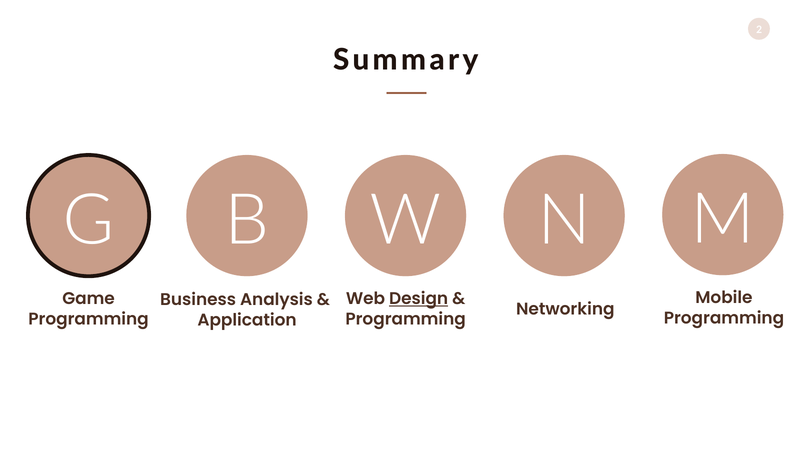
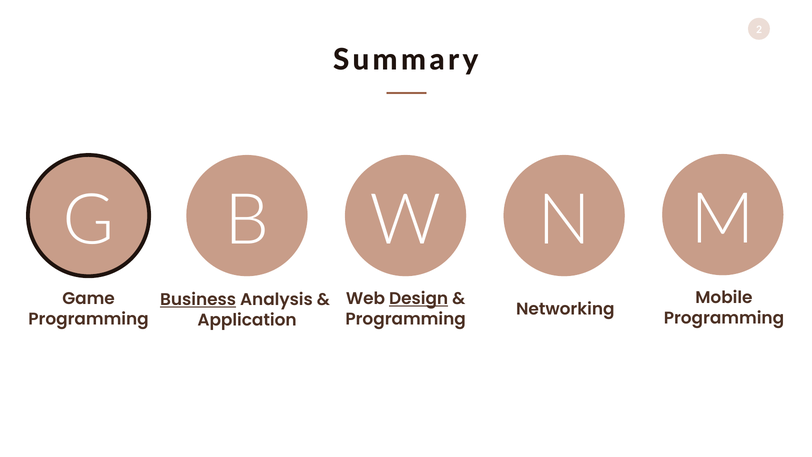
Business underline: none -> present (198, 300)
